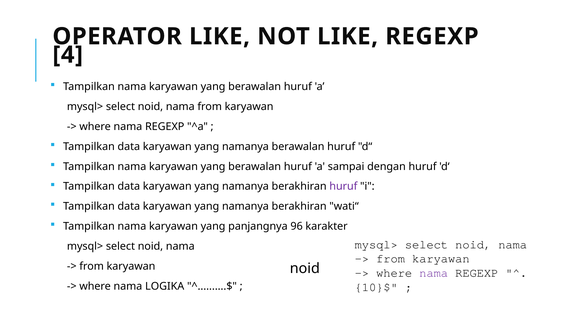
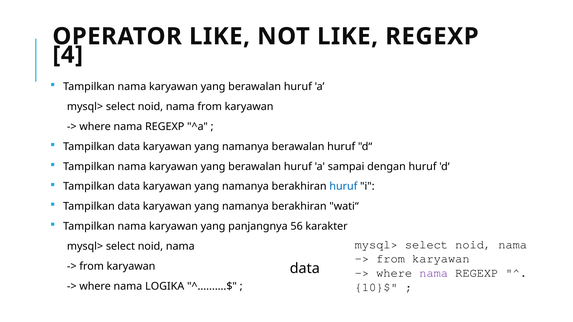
huruf colour: purple -> blue (343, 187)
96: 96 -> 56 (297, 227)
noid: noid -> data (305, 269)
